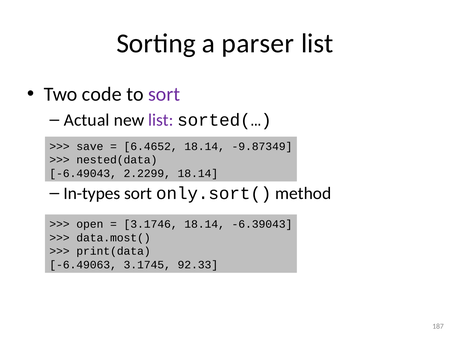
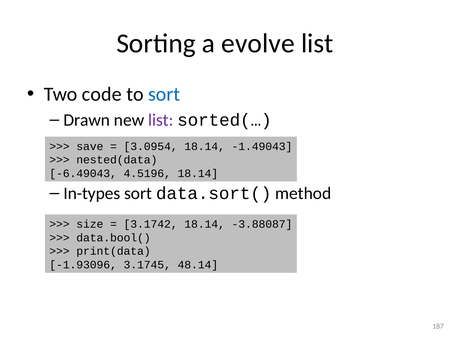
parser: parser -> evolve (258, 44)
sort colour: purple -> blue (164, 94)
Actual: Actual -> Drawn (87, 120)
6.4652: 6.4652 -> 3.0954 (151, 147)
-9.87349: -9.87349 -> -1.49043 (262, 147)
2.2299: 2.2299 -> 4.5196 (147, 174)
only.sort(: only.sort( -> data.sort( (214, 194)
open: open -> size (90, 225)
3.1746: 3.1746 -> 3.1742 (151, 225)
-6.39043: -6.39043 -> -3.88087 (262, 225)
data.most(: data.most( -> data.bool( (114, 238)
-6.49063: -6.49063 -> -1.93096 (83, 265)
92.33: 92.33 -> 48.14 (198, 265)
